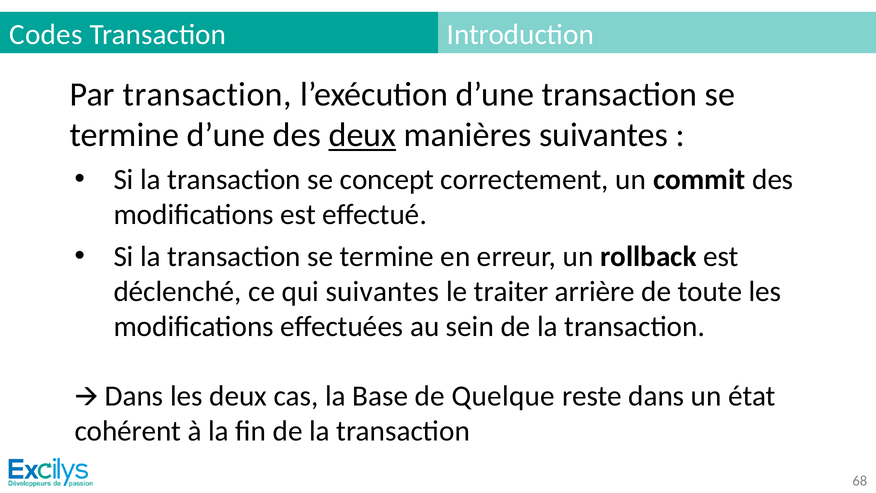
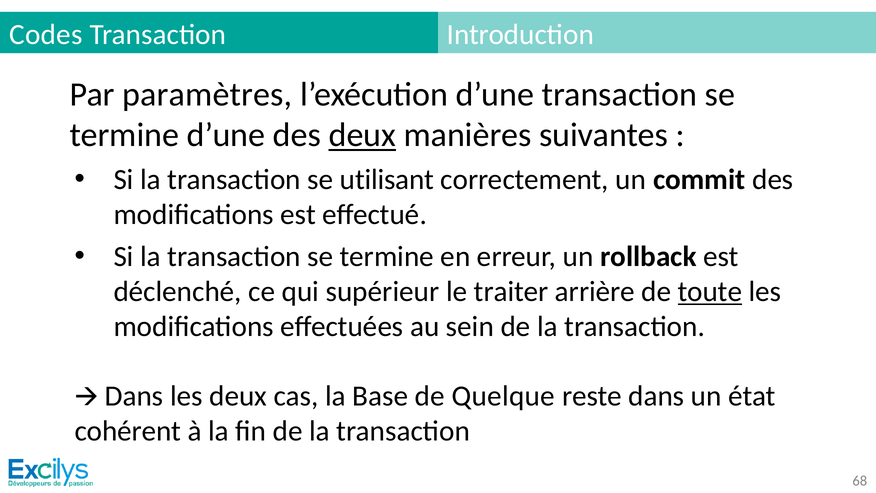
Par transaction: transaction -> paramètres (207, 94)
concept: concept -> utilisant (387, 180)
qui suivantes: suivantes -> supérieur (382, 292)
toute underline: none -> present (710, 292)
